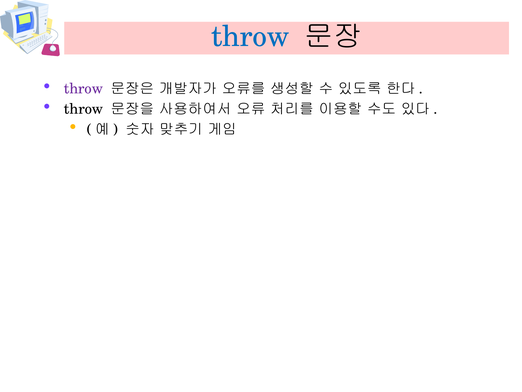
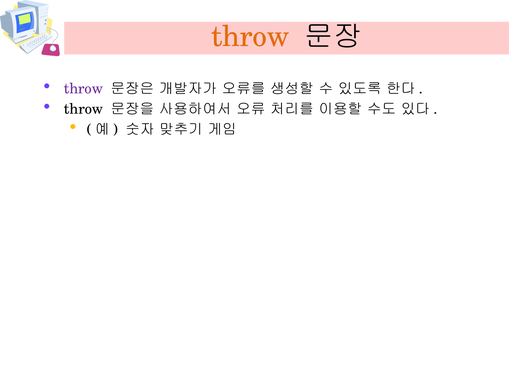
throw colour: blue -> orange (250, 36)
